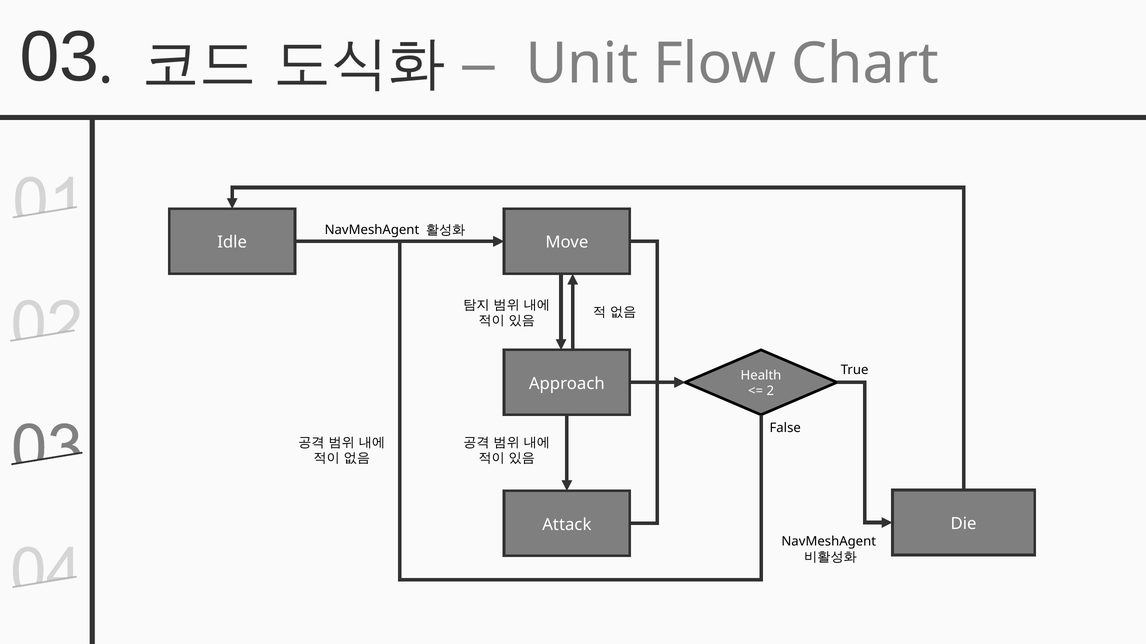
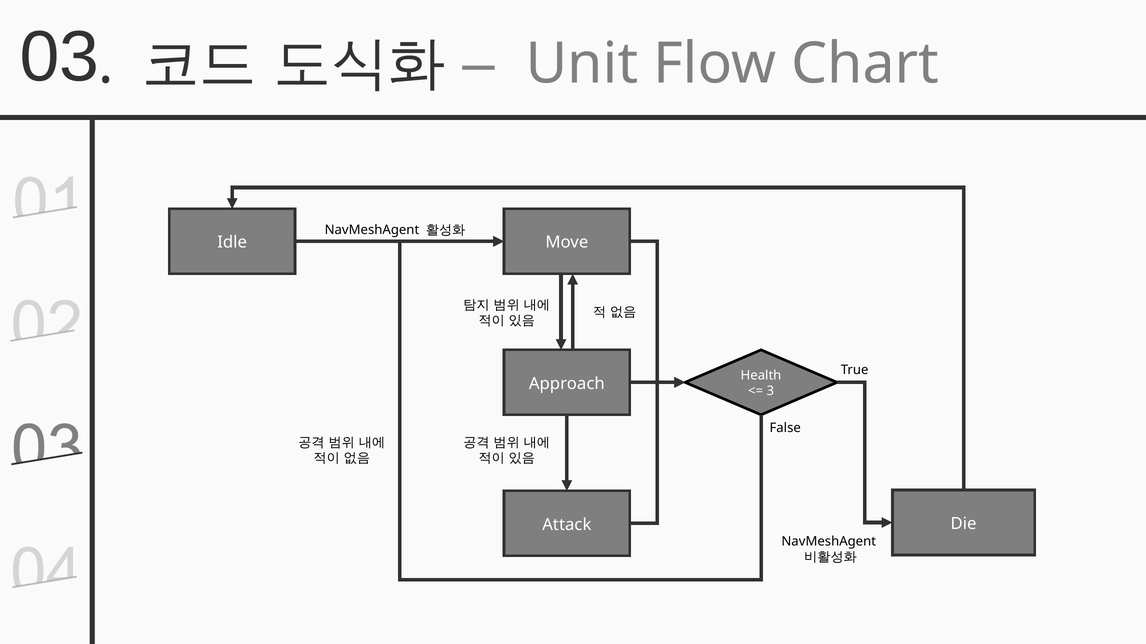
2: 2 -> 3 (770, 392)
